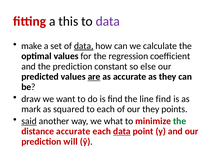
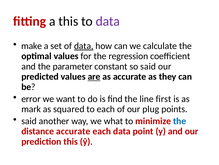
the prediction: prediction -> parameter (73, 66)
so else: else -> said (148, 66)
draw: draw -> error (31, 98)
line find: find -> first (163, 98)
our they: they -> plug (151, 109)
said underline: present -> none (29, 121)
the colour: green -> blue (180, 121)
data underline: present -> none (122, 131)
prediction will: will -> this (71, 141)
